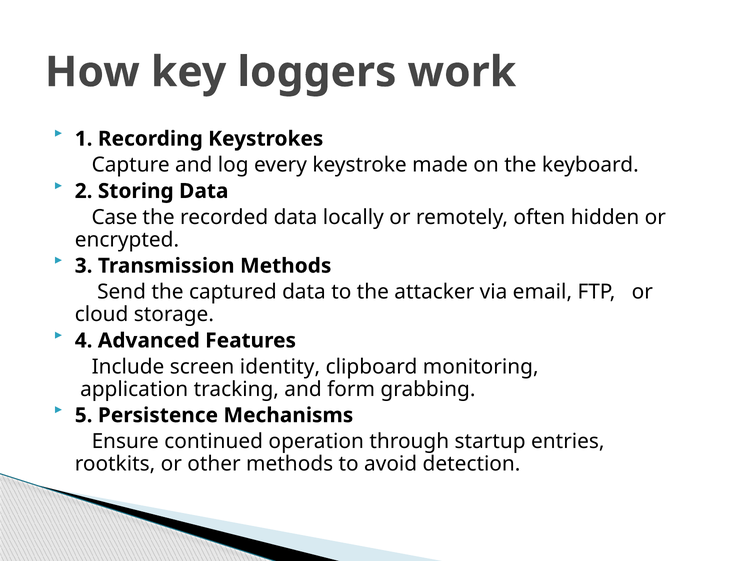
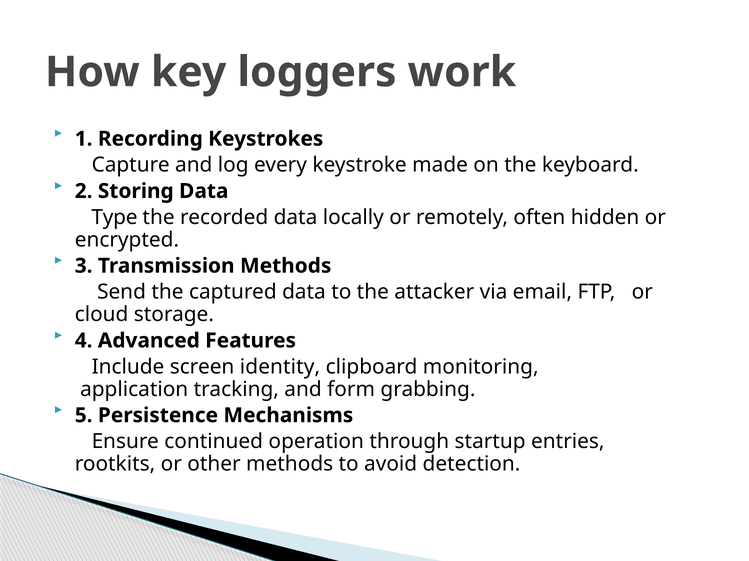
Case: Case -> Type (114, 218)
